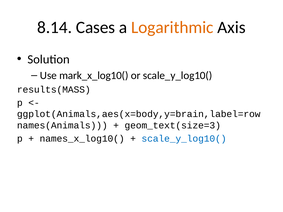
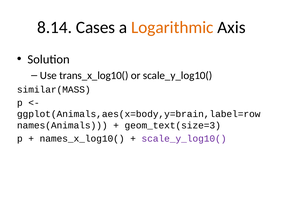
mark_x_log10(: mark_x_log10( -> trans_x_log10( (94, 76)
results(MASS: results(MASS -> similar(MASS (54, 90)
scale_y_log10( colour: blue -> purple (184, 139)
